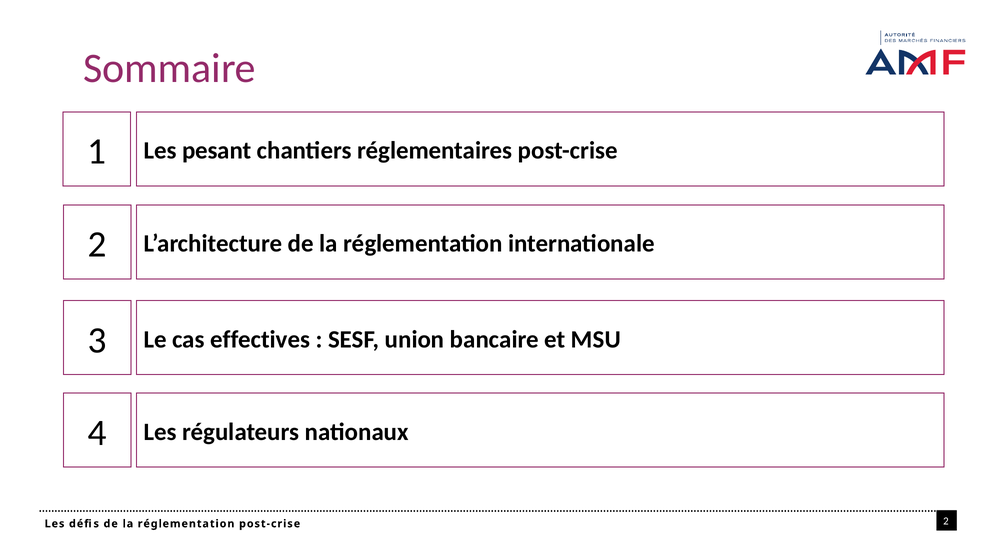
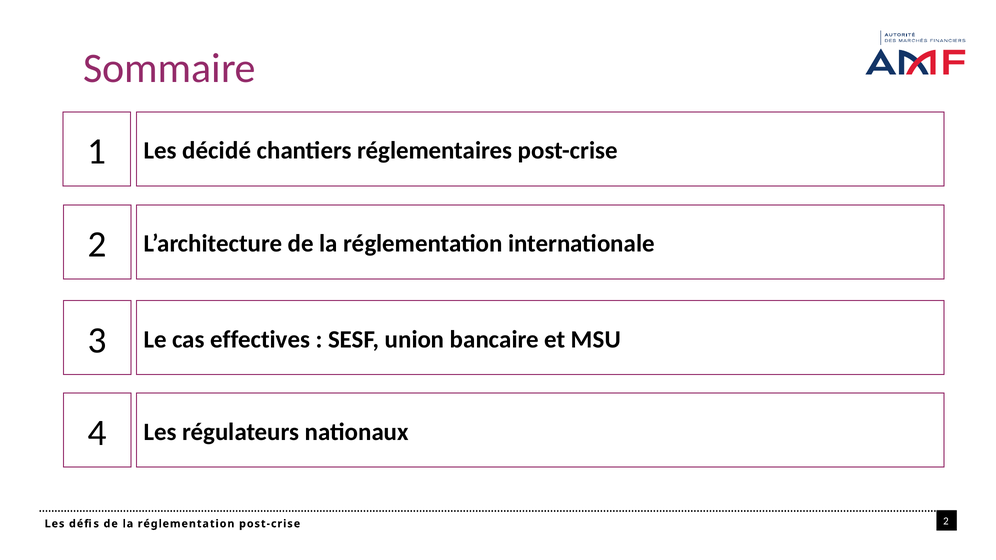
pesant: pesant -> décidé (217, 151)
